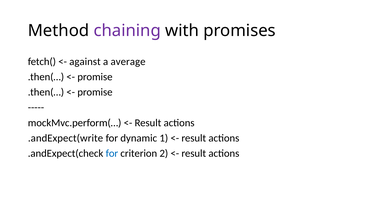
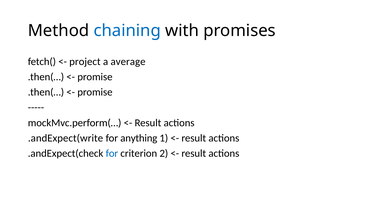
chaining colour: purple -> blue (127, 31)
against: against -> project (85, 62)
dynamic: dynamic -> anything (139, 138)
